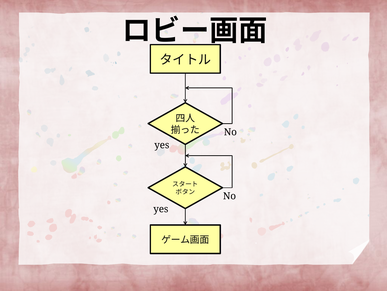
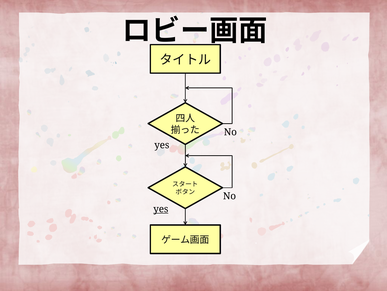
yes underline: none -> present (161, 209)
